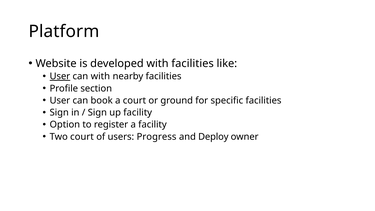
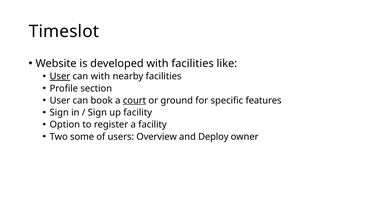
Platform: Platform -> Timeslot (64, 32)
court underline: none -> present (134, 100)
specific facilities: facilities -> features (264, 100)
Two court: court -> some (82, 137)
Progress: Progress -> Overview (157, 137)
